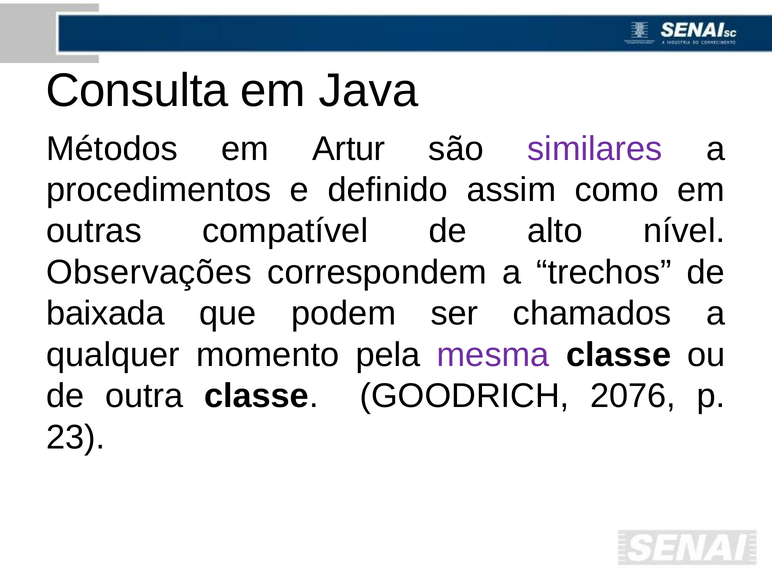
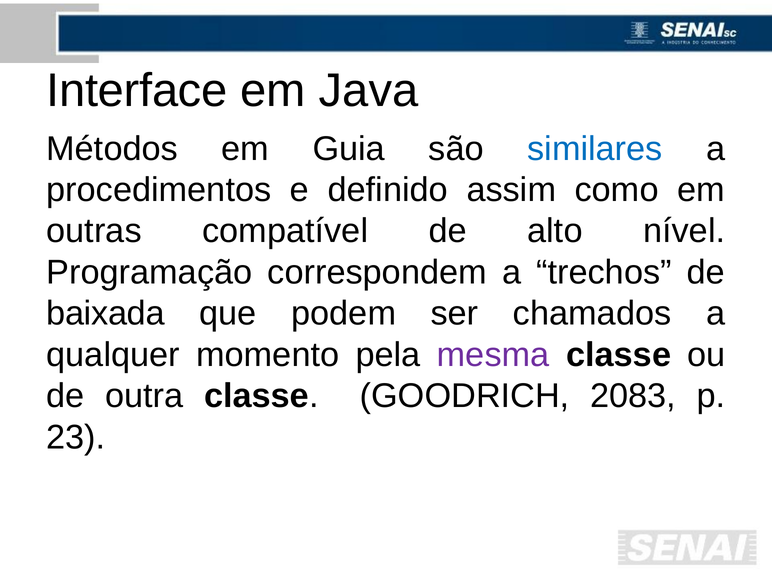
Consulta: Consulta -> Interface (137, 91)
Artur: Artur -> Guia (349, 149)
similares colour: purple -> blue (595, 149)
Observações: Observações -> Programação (149, 272)
2076: 2076 -> 2083 (633, 396)
